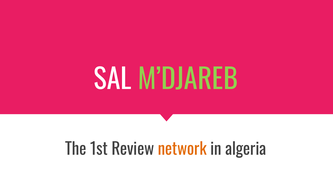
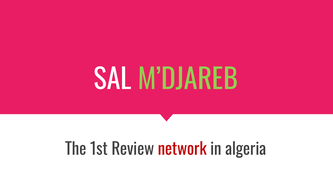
network colour: orange -> red (182, 149)
